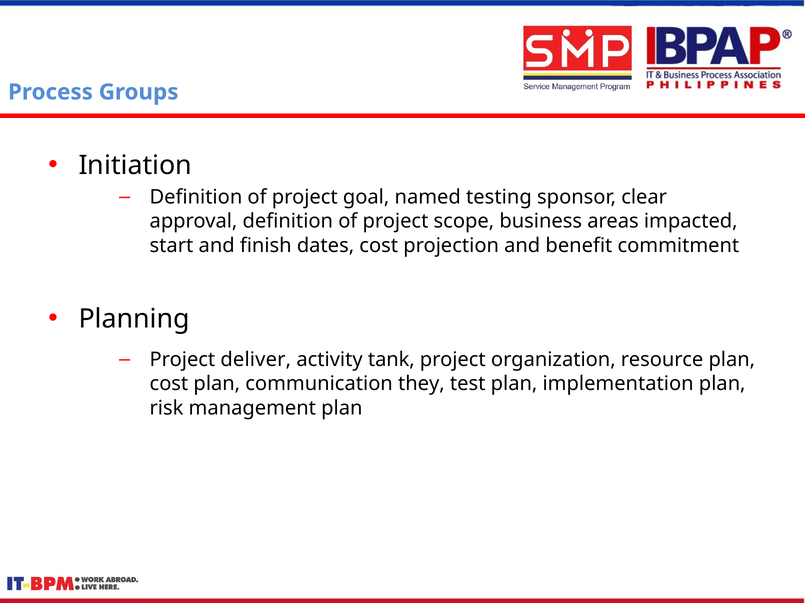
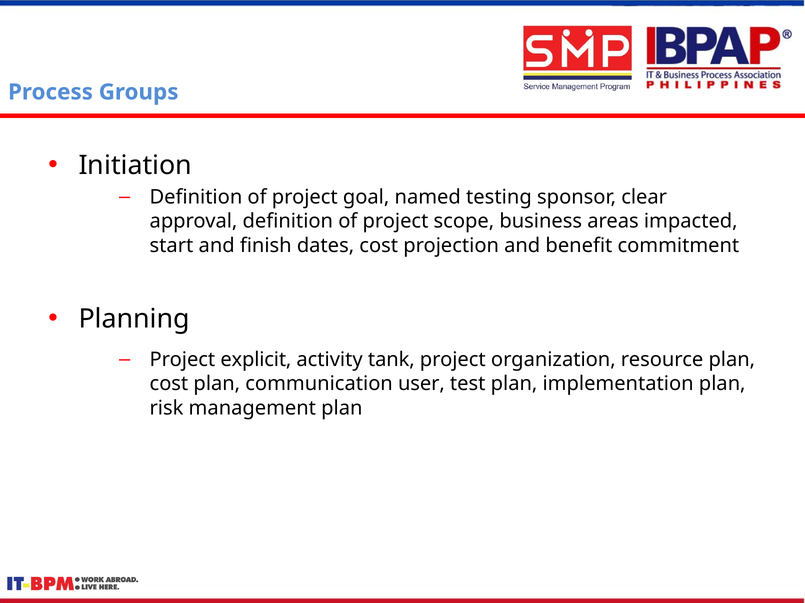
deliver: deliver -> explicit (256, 360)
they: they -> user (421, 384)
